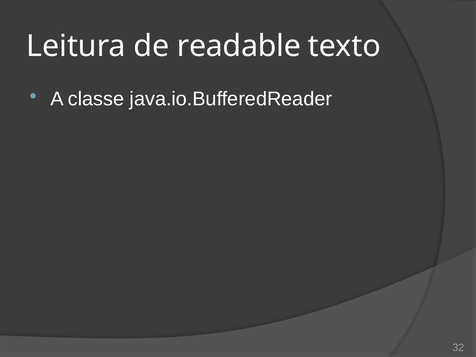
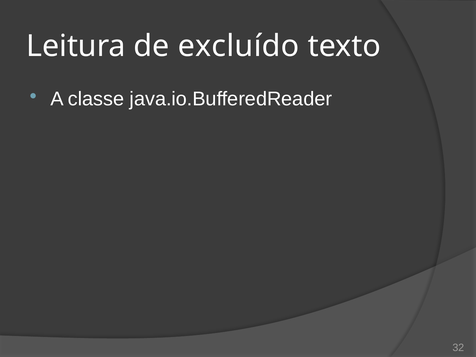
readable: readable -> excluído (239, 46)
